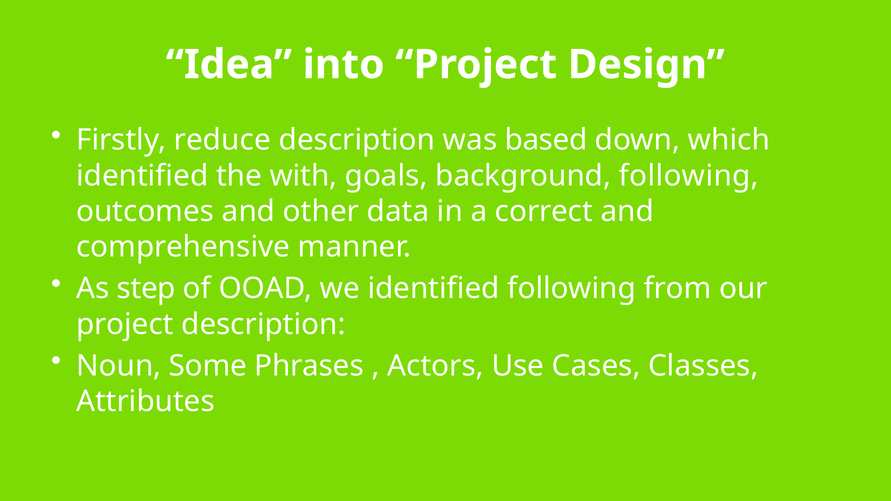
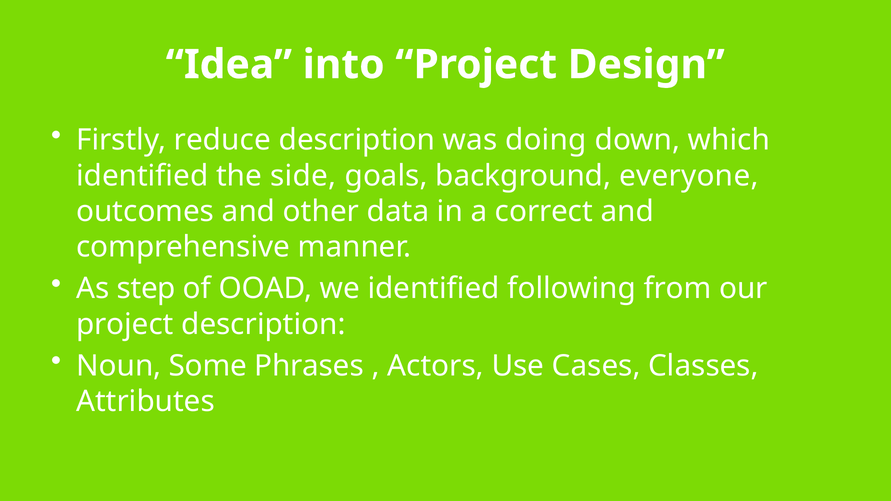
based: based -> doing (546, 140)
with: with -> side (303, 176)
background following: following -> everyone (689, 176)
